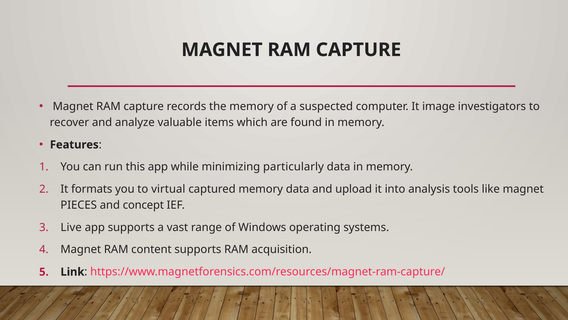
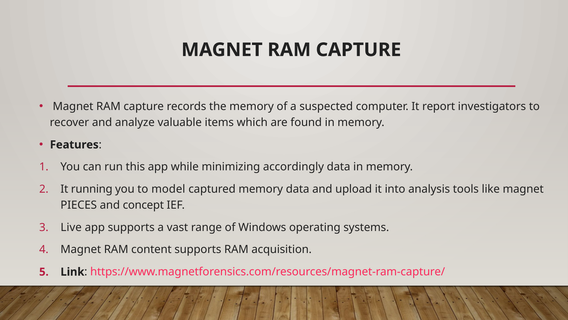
image: image -> report (439, 106)
particularly: particularly -> accordingly (293, 167)
formats: formats -> running (92, 189)
virtual: virtual -> model (168, 189)
